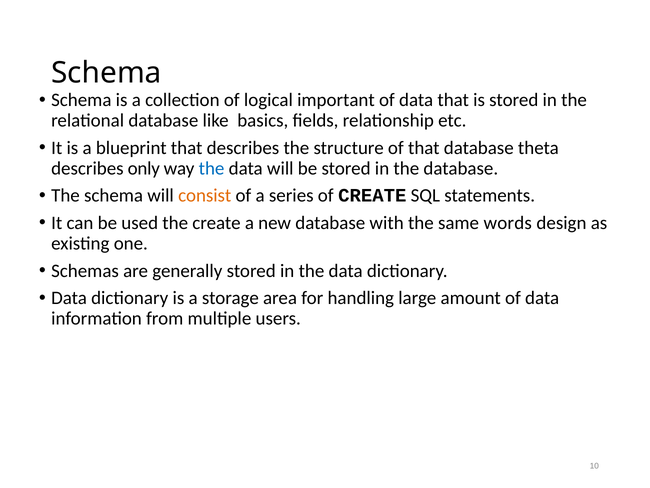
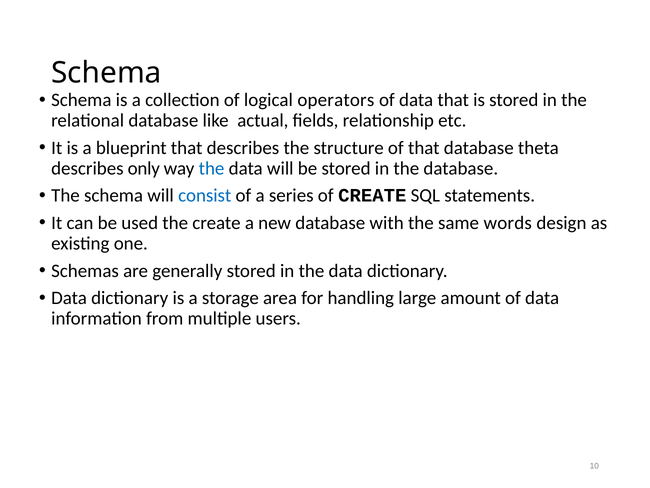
important: important -> operators (336, 100)
basics: basics -> actual (263, 121)
consist colour: orange -> blue (205, 195)
